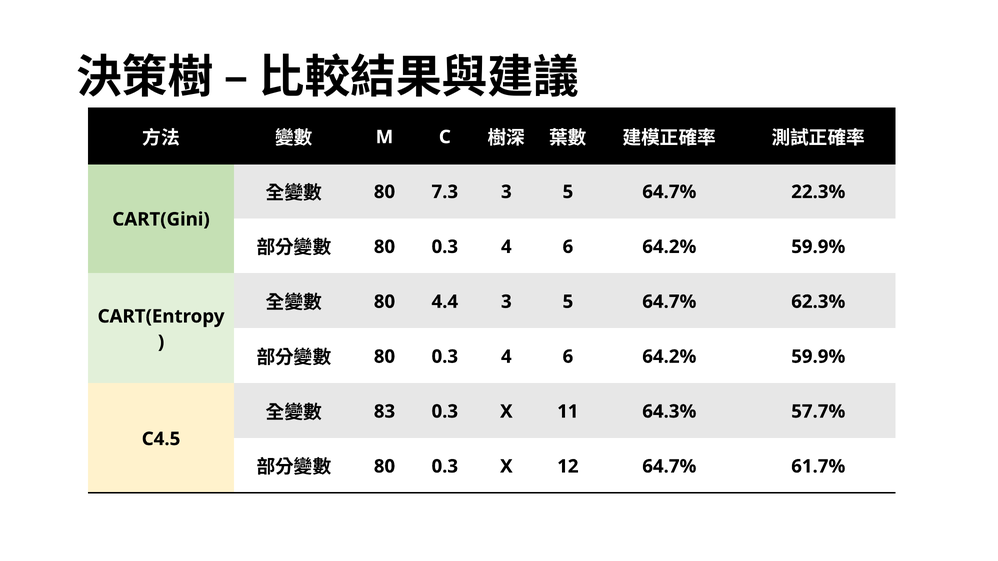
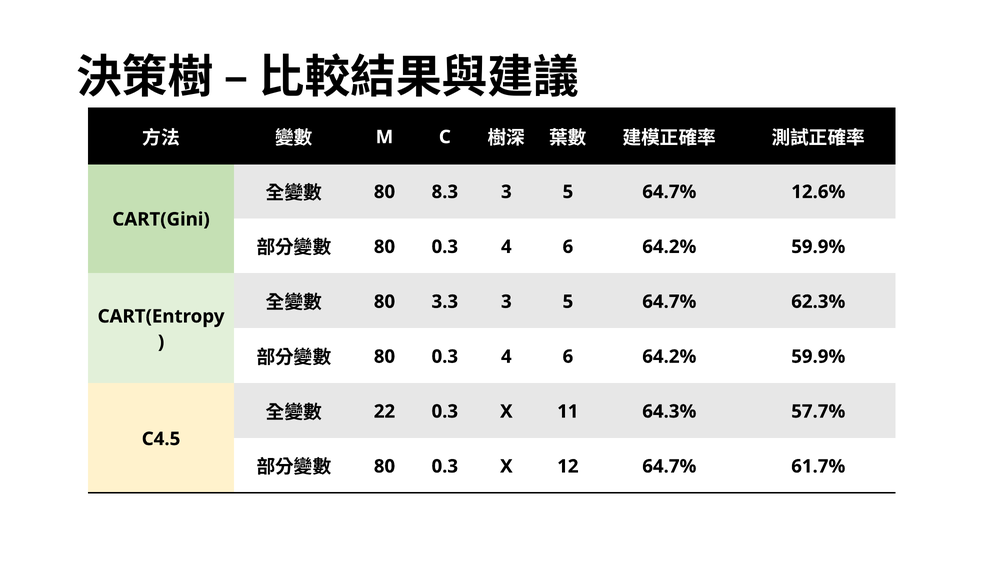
7.3: 7.3 -> 8.3 (445, 192)
22.3%: 22.3% -> 12.6% (818, 192)
4.4: 4.4 -> 3.3 (445, 302)
83: 83 -> 22 (384, 412)
